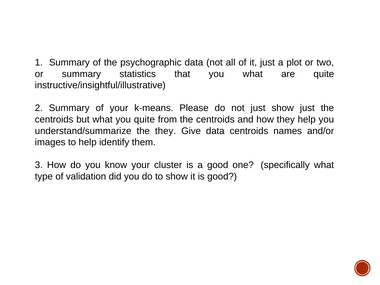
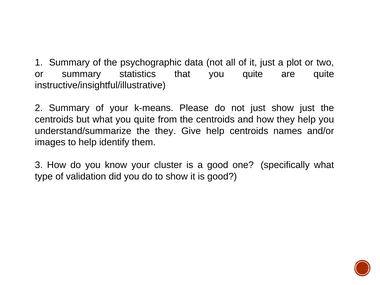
that you what: what -> quite (253, 74)
Give data: data -> help (215, 131)
